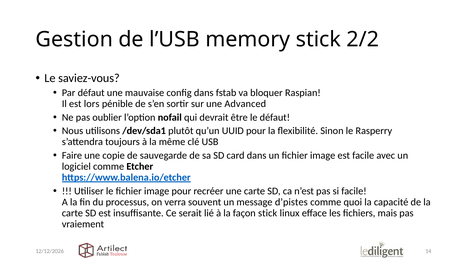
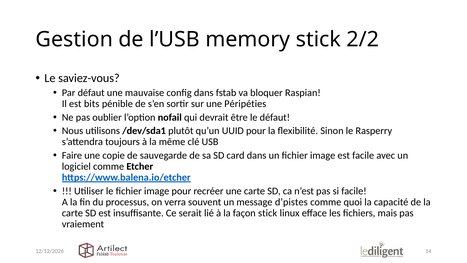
lors: lors -> bits (92, 104)
Advanced: Advanced -> Péripéties (245, 104)
